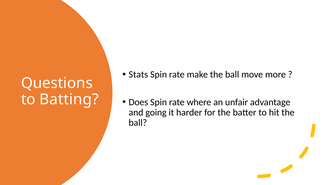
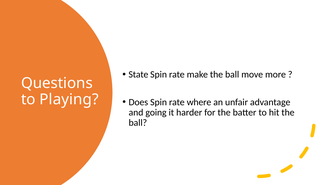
Stats: Stats -> State (138, 75)
Batting: Batting -> Playing (69, 99)
